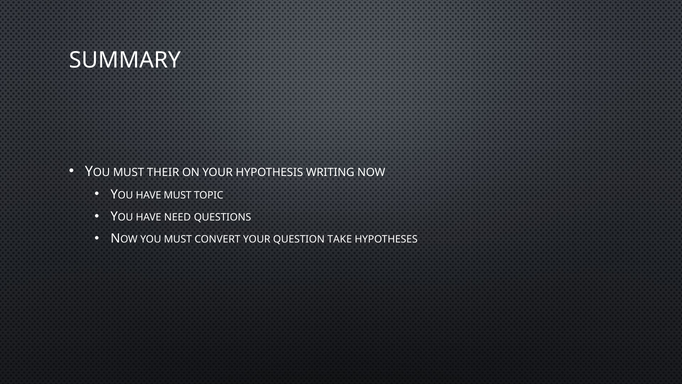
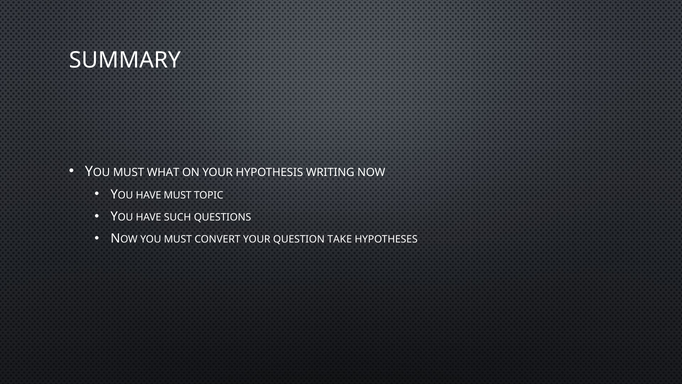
THEIR: THEIR -> WHAT (163, 172)
NEED: NEED -> SUCH (178, 217)
